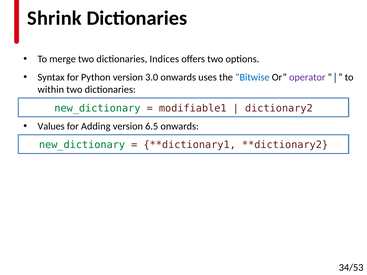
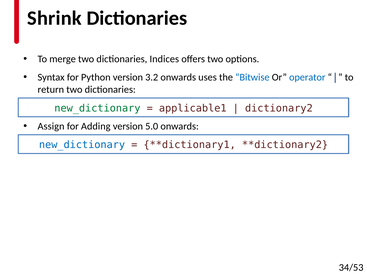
3.0: 3.0 -> 3.2 (152, 77)
operator colour: purple -> blue (307, 77)
within: within -> return (51, 90)
modifiable1: modifiable1 -> applicable1 (193, 108)
Values: Values -> Assign (51, 126)
6.5: 6.5 -> 5.0 (152, 126)
new_dictionary colour: green -> blue (82, 145)
